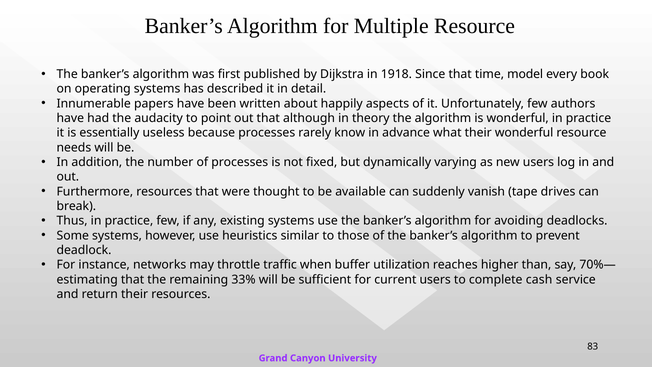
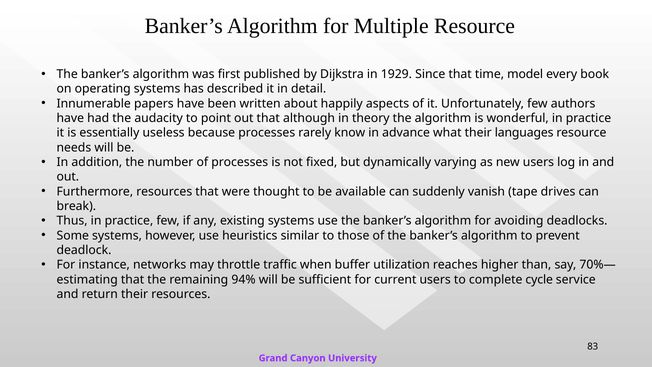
1918: 1918 -> 1929 (396, 74)
their wonderful: wonderful -> languages (524, 133)
33%: 33% -> 94% (244, 279)
cash: cash -> cycle (539, 279)
